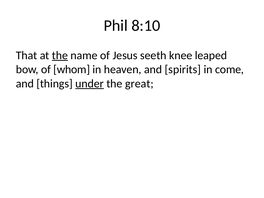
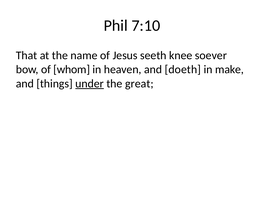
8:10: 8:10 -> 7:10 (146, 26)
the underline: present -> none (60, 55)
leaped: leaped -> soever (211, 55)
spirits: spirits -> doeth (183, 69)
come: come -> make (229, 69)
